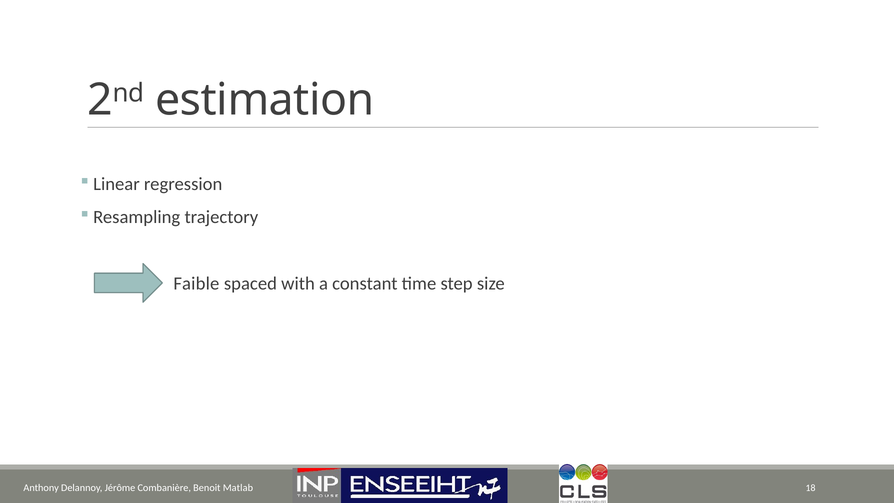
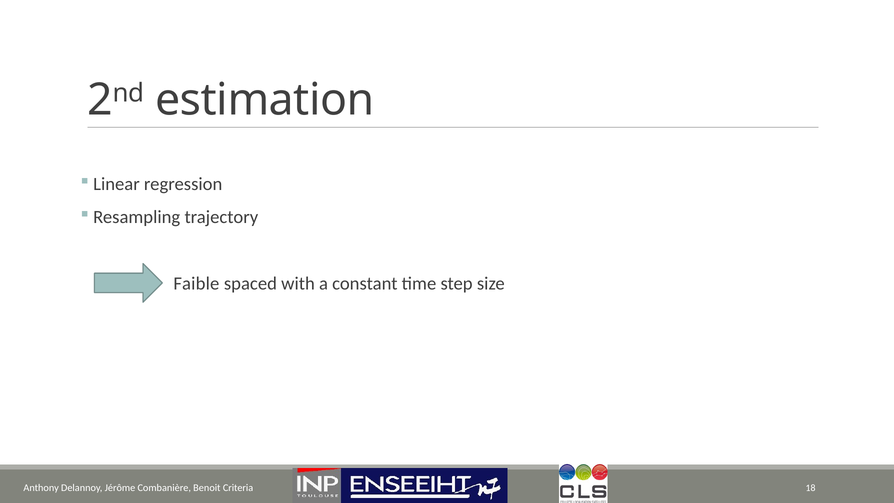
Matlab: Matlab -> Criteria (238, 488)
